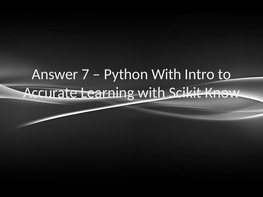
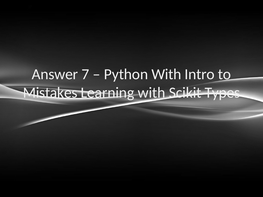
Accurate: Accurate -> Mistakes (50, 93)
Know: Know -> Types (222, 93)
